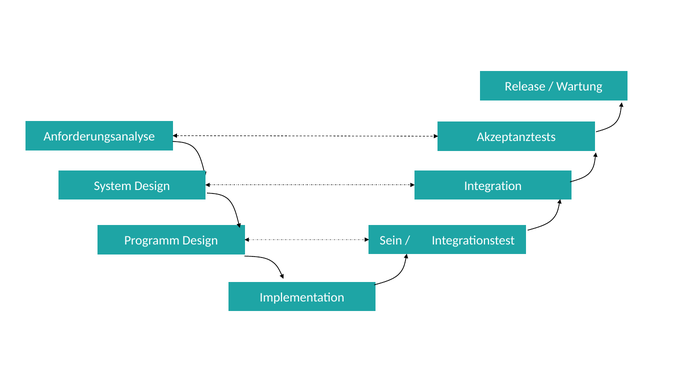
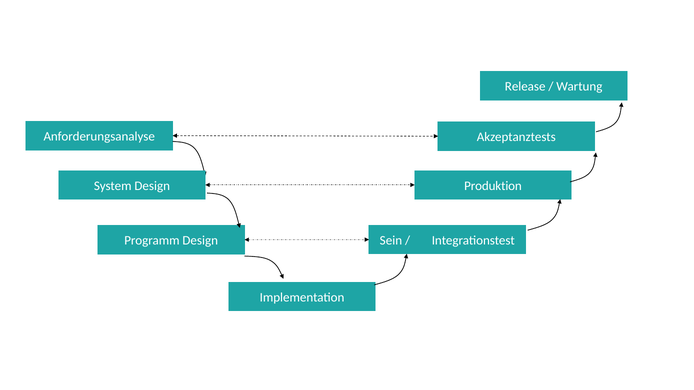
Integration: Integration -> Produktion (493, 186)
